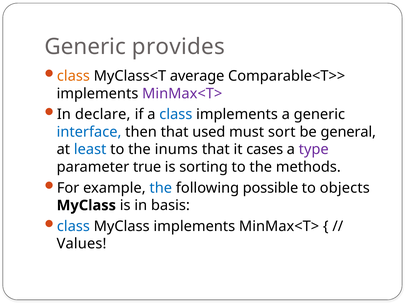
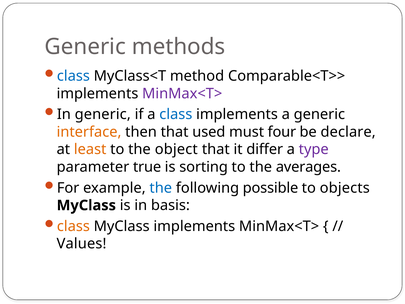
provides: provides -> methods (179, 47)
class colour: orange -> blue (73, 76)
average: average -> method (197, 76)
In declare: declare -> generic (103, 114)
interface colour: blue -> orange (89, 132)
sort: sort -> four (282, 132)
general: general -> declare (348, 132)
least colour: blue -> orange (90, 149)
inums: inums -> object (176, 149)
cases: cases -> differ (265, 149)
methods: methods -> averages (308, 167)
class colour: blue -> orange (73, 226)
